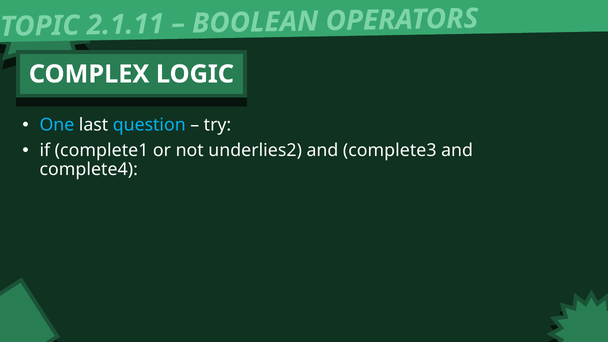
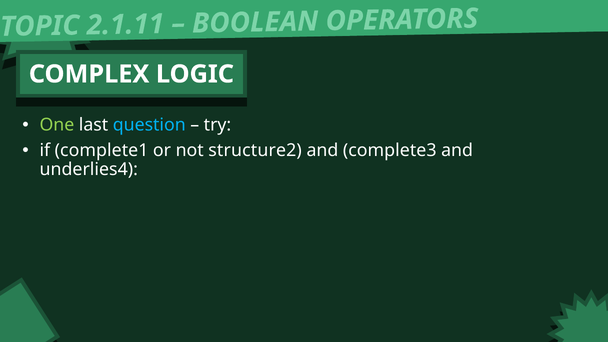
One colour: light blue -> light green (57, 125)
underlies2: underlies2 -> structure2 (255, 150)
complete4: complete4 -> underlies4 (89, 170)
